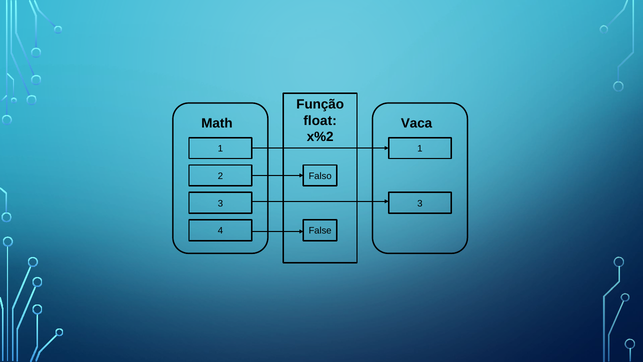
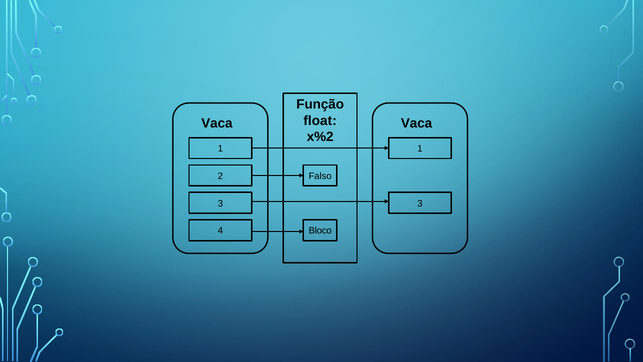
Math: Math -> Vaca (217, 123)
False: False -> Bloco (320, 231)
